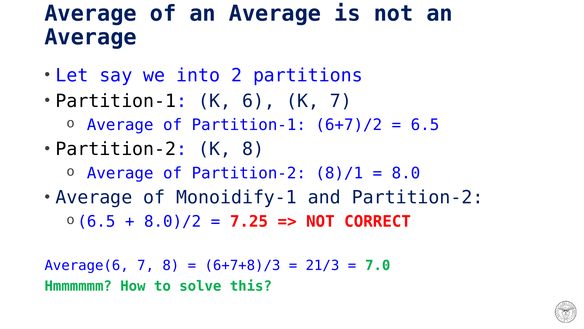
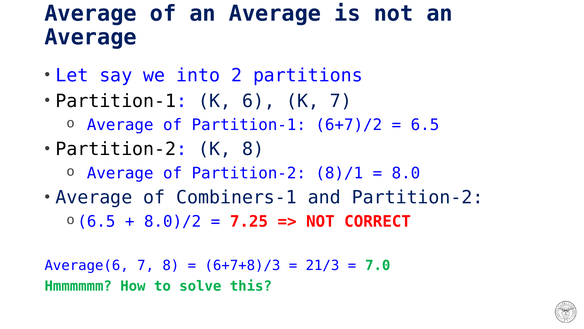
Monoidify-1: Monoidify-1 -> Combiners-1 (237, 197)
